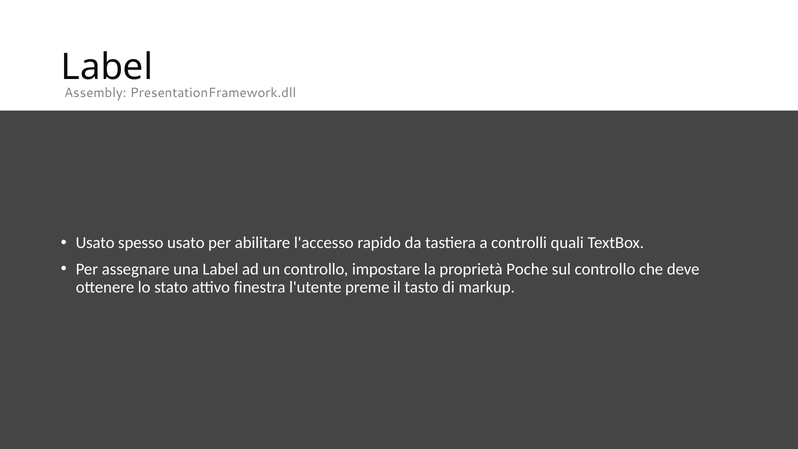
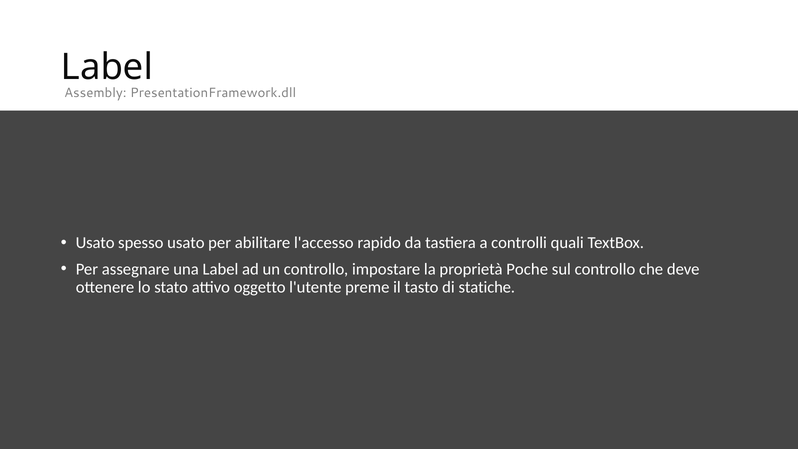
finestra: finestra -> oggetto (260, 287)
markup: markup -> statiche (487, 287)
